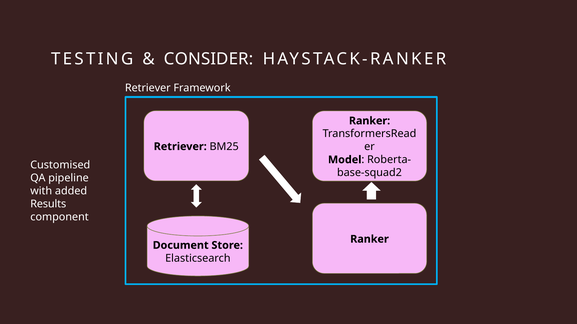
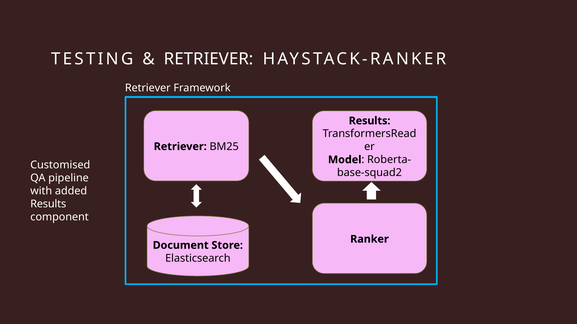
CONSIDER: CONSIDER -> RETRIEVER (209, 59)
Ranker: Ranker -> Results (370, 121)
